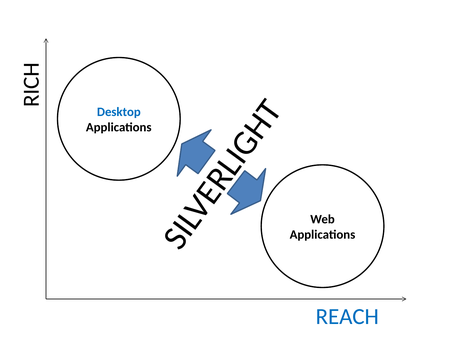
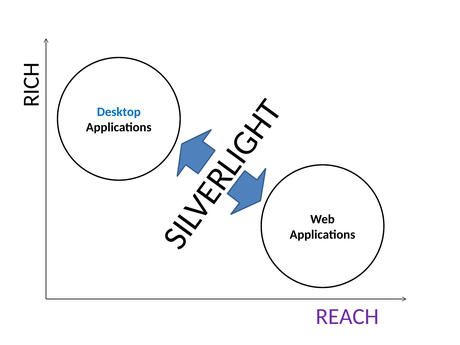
REACH colour: blue -> purple (347, 317)
